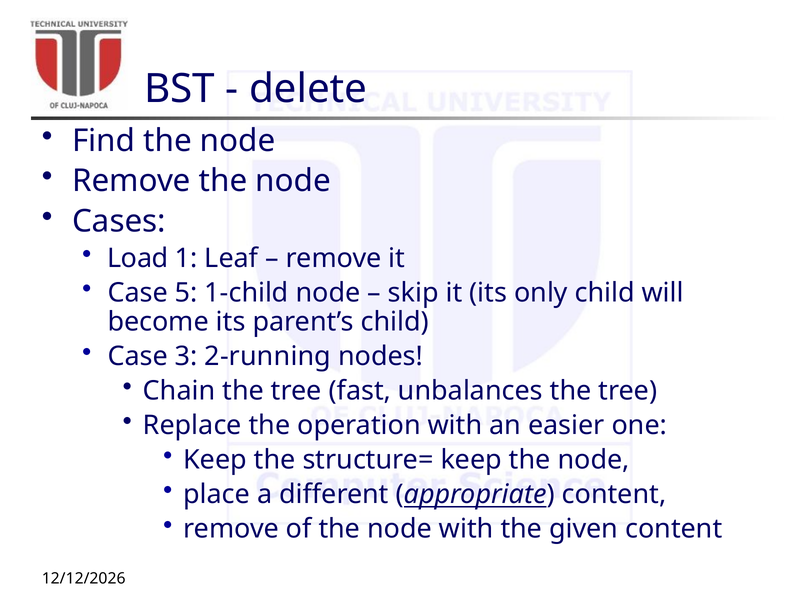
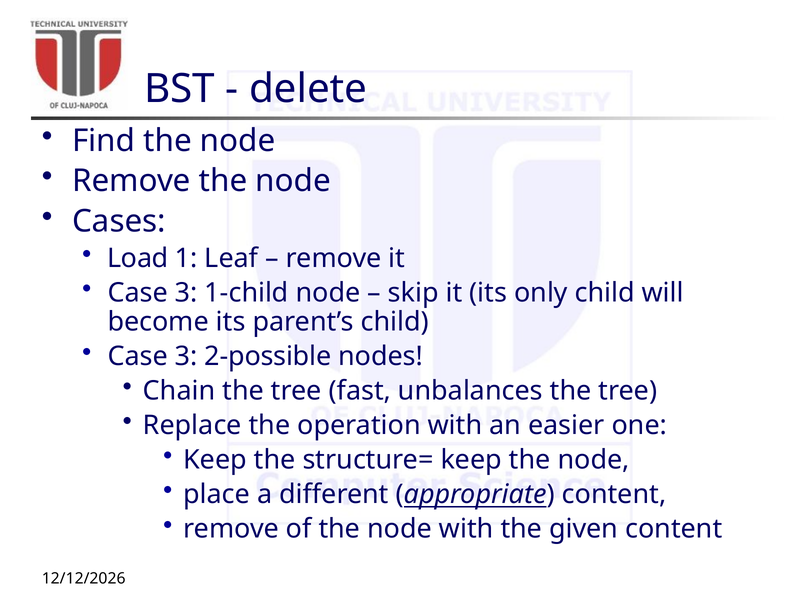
5: 5 -> 3 (186, 293)
2-running: 2-running -> 2-possible (268, 356)
